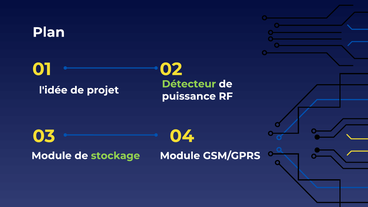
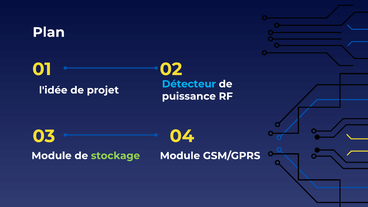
Détecteur colour: light green -> light blue (189, 84)
